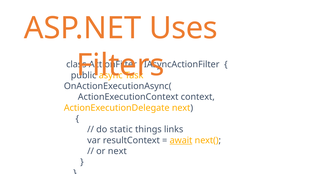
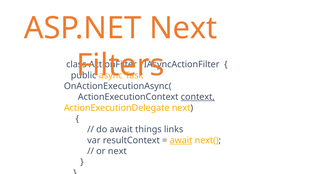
ASP.NET Uses: Uses -> Next (183, 28)
context underline: none -> present (198, 97)
do static: static -> await (121, 129)
